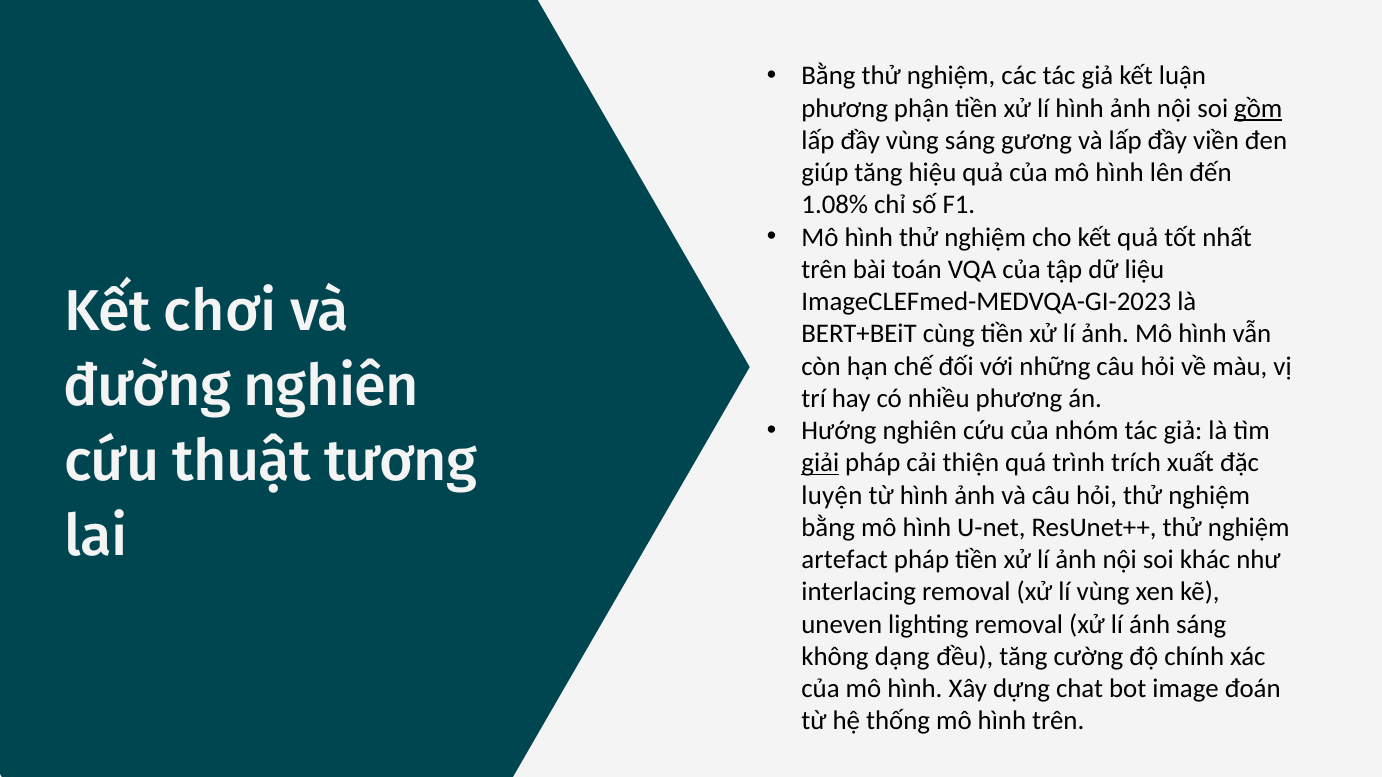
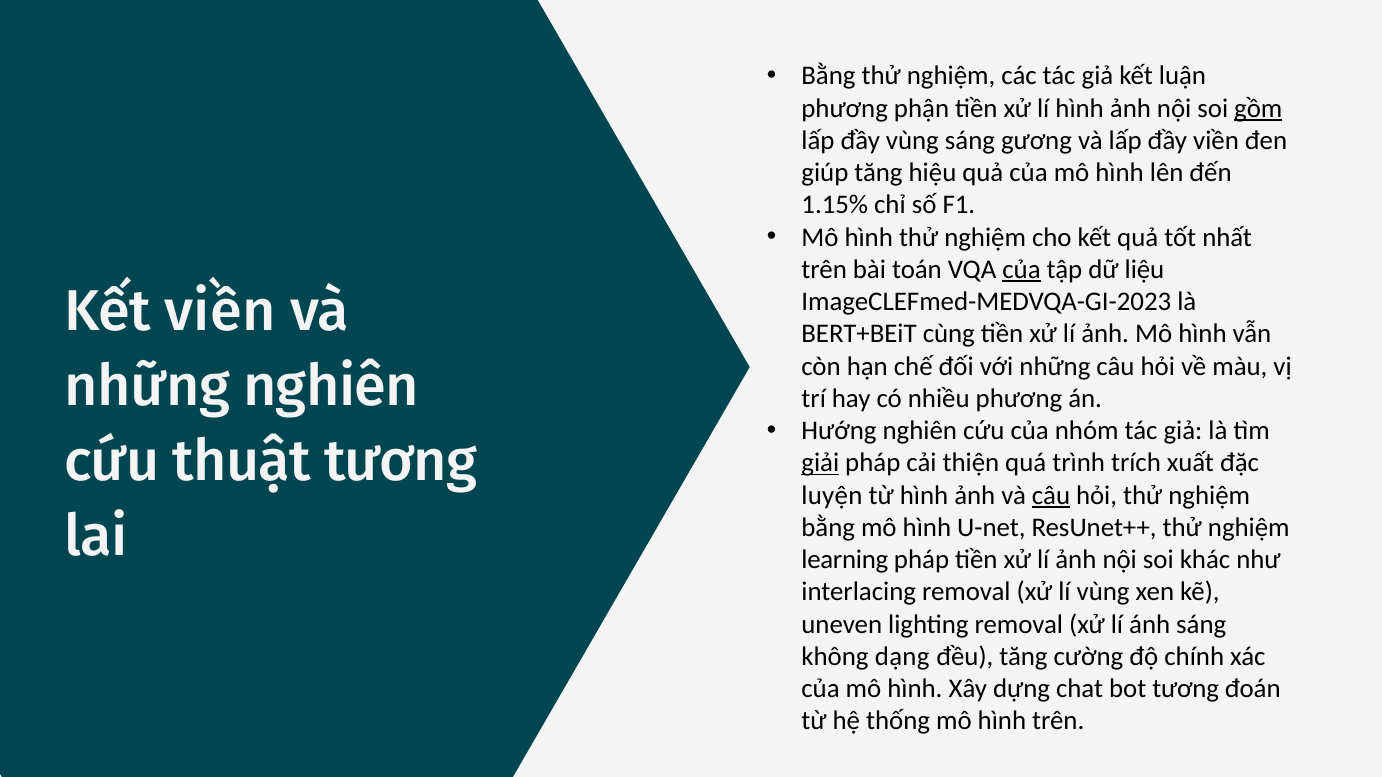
1.08%: 1.08% -> 1.15% (835, 205)
của underline: none -> present (1022, 270)
Kết chơi: chơi -> viền (220, 312)
đường: đường -> những (147, 387)
câu underline: none -> present (1051, 496)
artefact: artefact -> learning (845, 560)
bot image: image -> tương (1186, 689)
